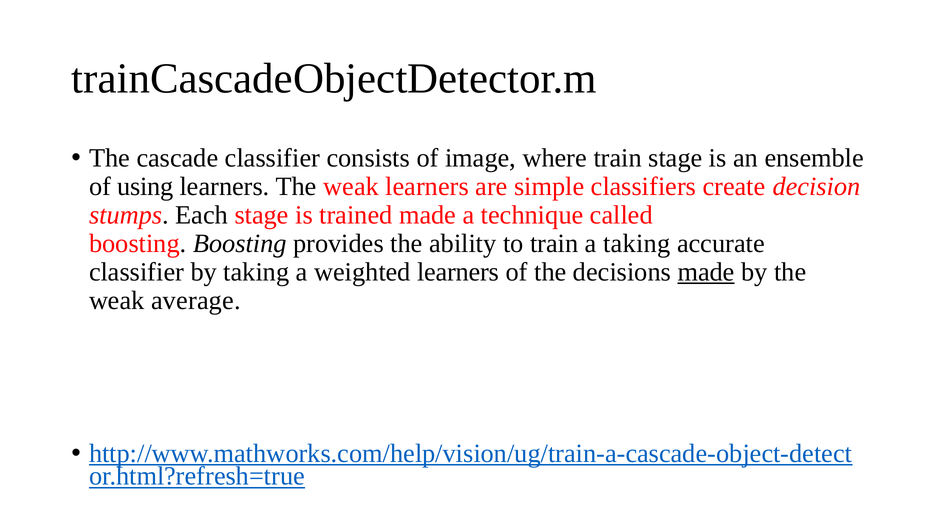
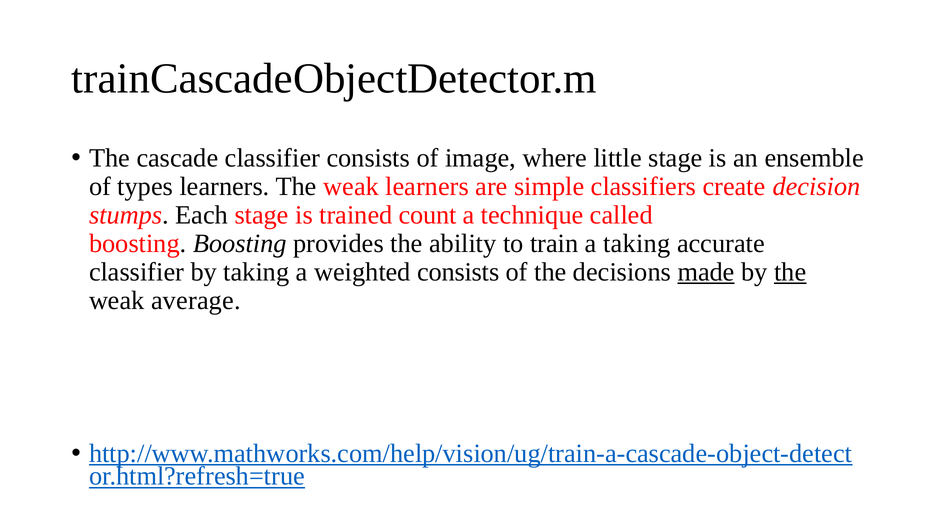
where train: train -> little (618, 158)
using: using -> types (145, 186)
trained made: made -> count (428, 215)
weighted learners: learners -> consists (458, 272)
the underline: none -> present (790, 272)
